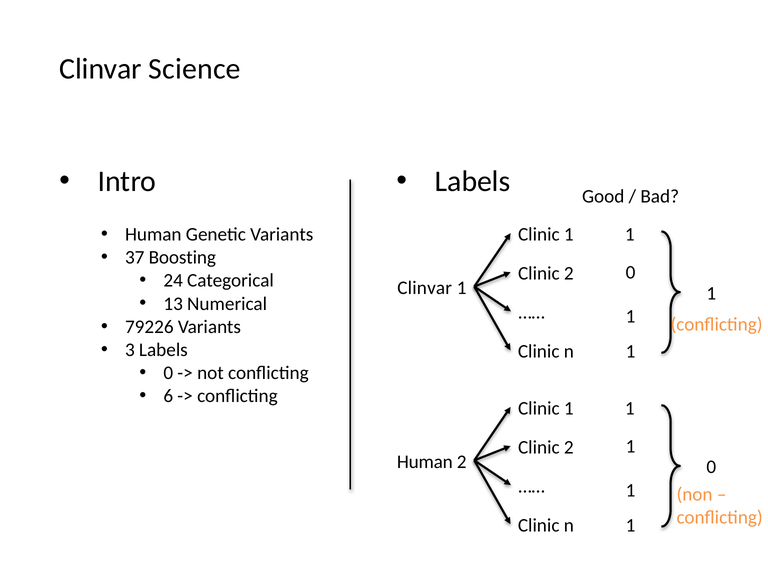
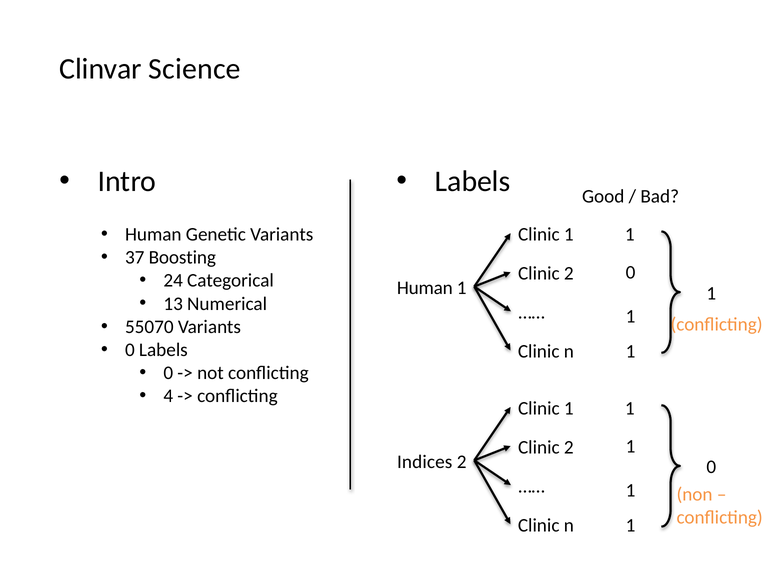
Clinvar: Clinvar -> Human (425, 288)
79226: 79226 -> 55070 (149, 327)
3: 3 -> 0 (130, 350)
6: 6 -> 4 (168, 396)
Human: Human -> Indices (425, 462)
